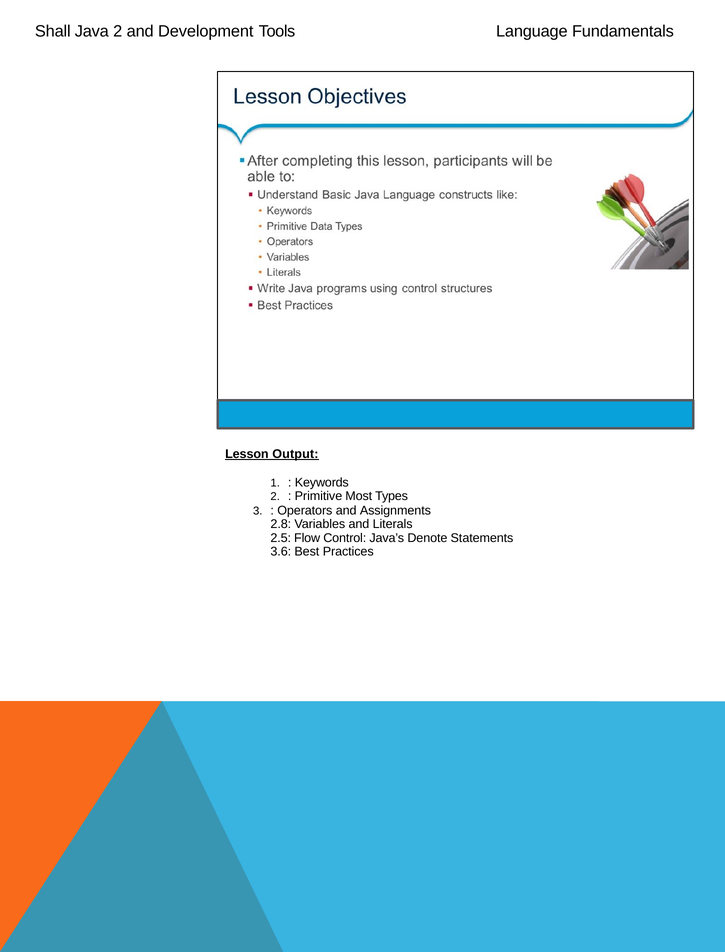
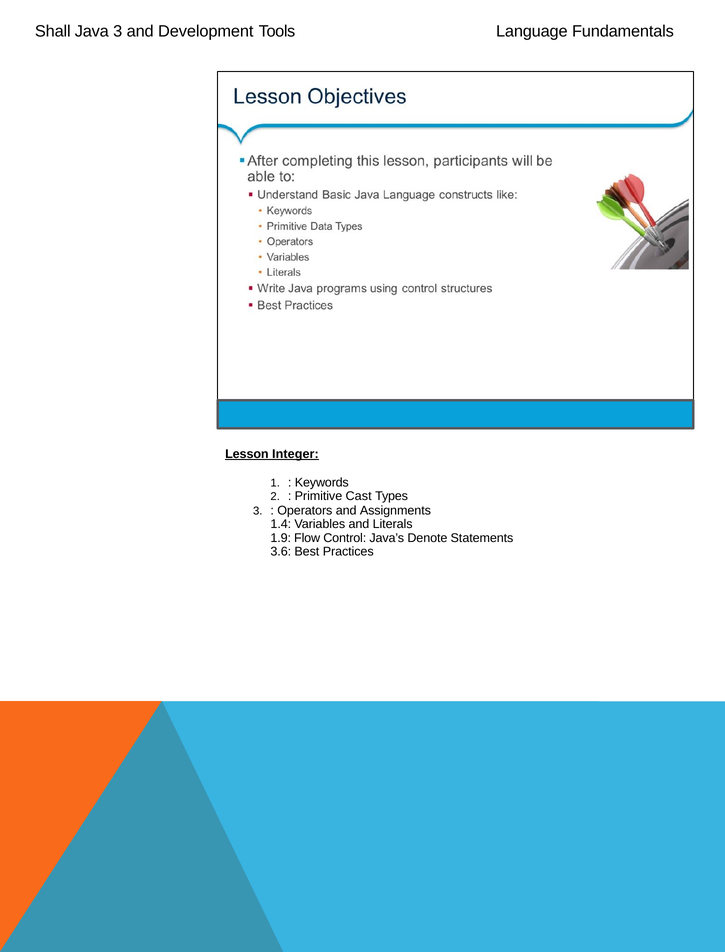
Java 2: 2 -> 3 (118, 31)
Output: Output -> Integer (295, 454)
Most: Most -> Cast (359, 496)
2.8: 2.8 -> 1.4 (281, 524)
2.5: 2.5 -> 1.9 (281, 538)
